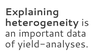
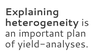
data: data -> plan (76, 34)
